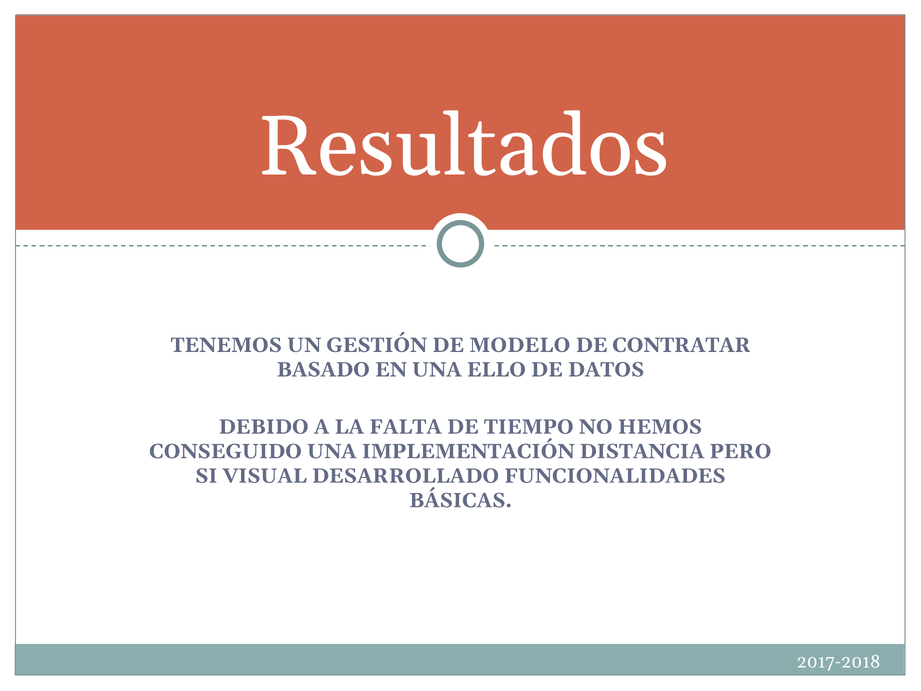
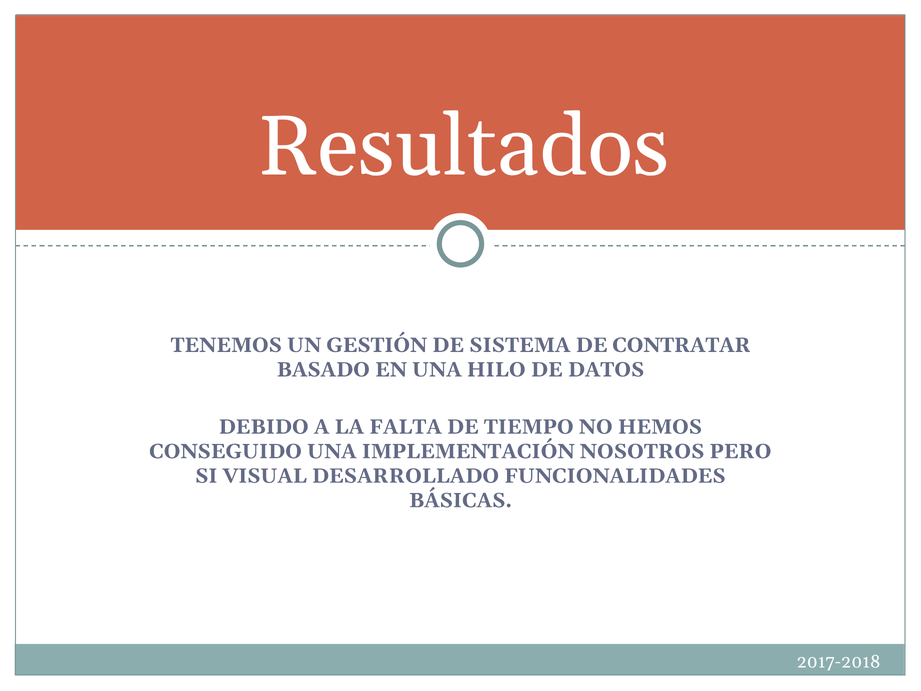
MODELO: MODELO -> SISTEMA (520, 345)
ELLO: ELLO -> HILO (496, 370)
DISTANCIA: DISTANCIA -> NOSOTROS (642, 451)
